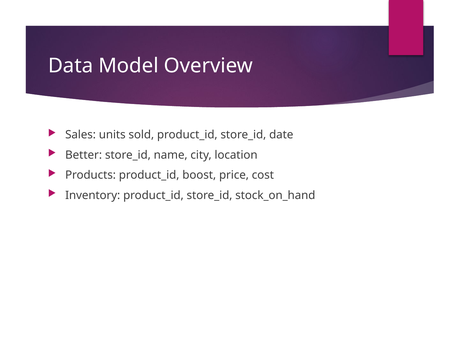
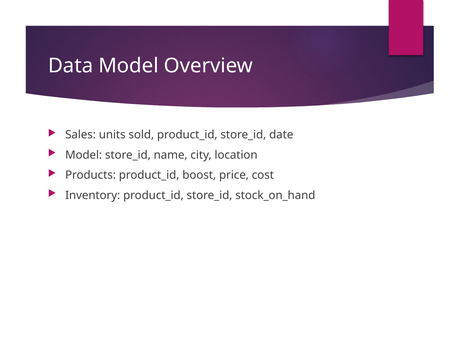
Better: Better -> Model (84, 155)
